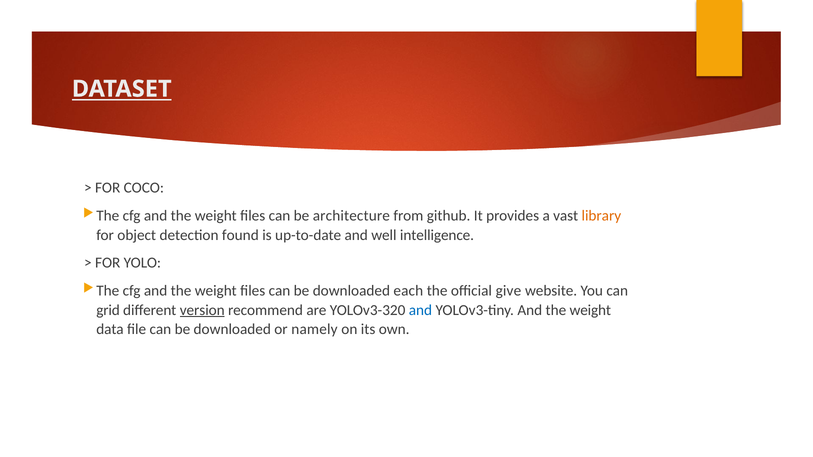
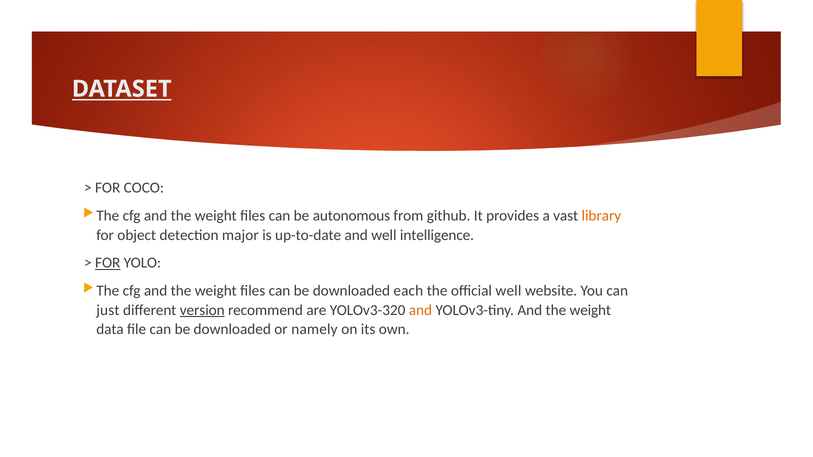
architecture: architecture -> autonomous (352, 216)
found: found -> major (240, 235)
FOR underline: none -> present (108, 263)
official give: give -> well (508, 291)
grid: grid -> just (108, 310)
and colour: blue -> orange (420, 310)
